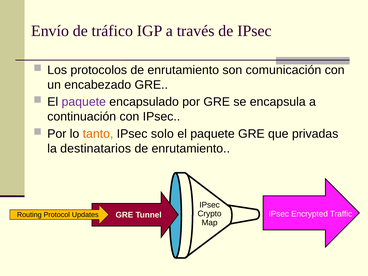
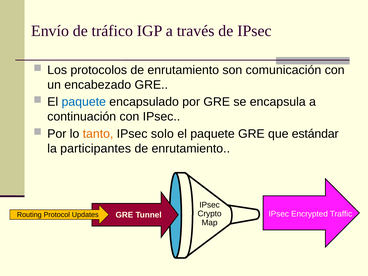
paquete colour: purple -> blue (84, 102)
privadas: privadas -> estándar (315, 134)
destinatarios: destinatarios -> participantes (96, 148)
